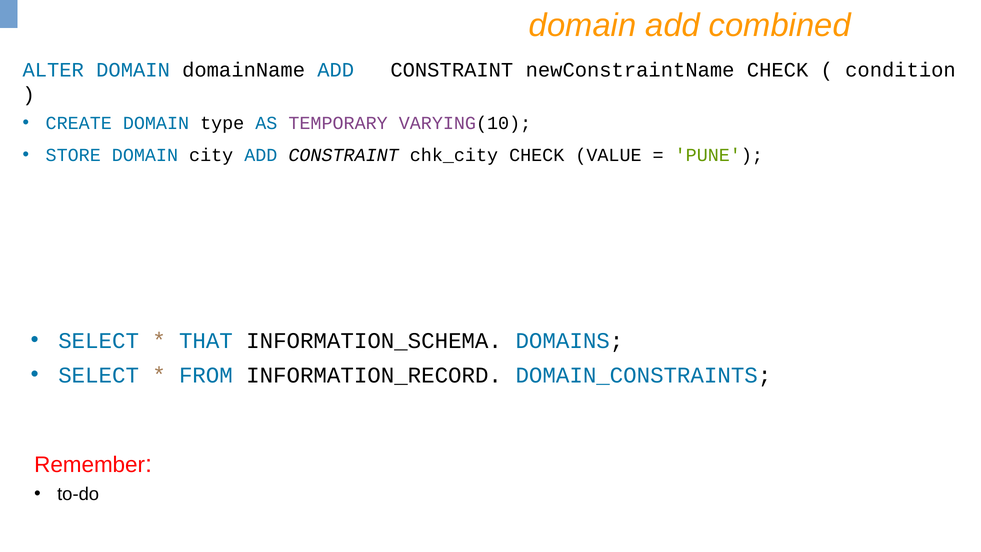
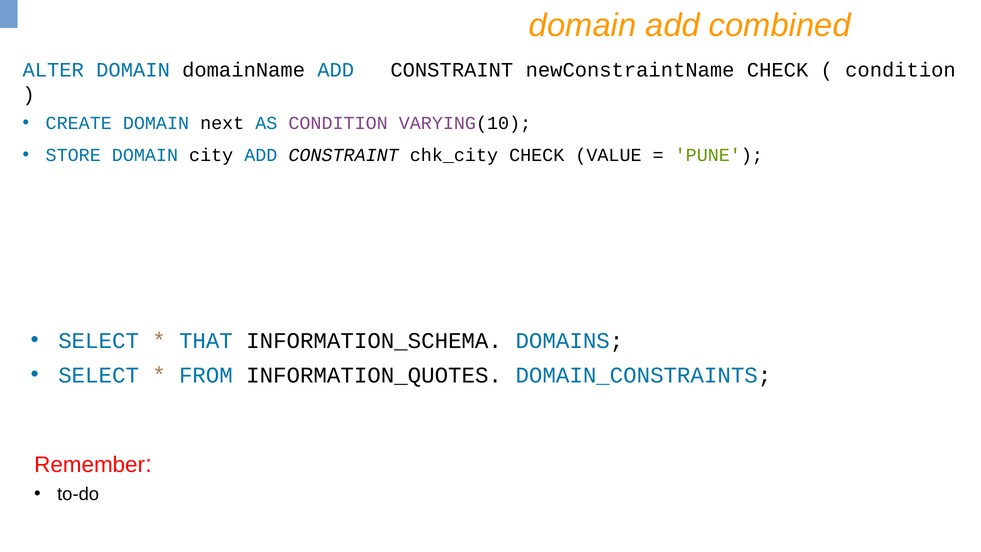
type: type -> next (222, 123)
AS TEMPORARY: TEMPORARY -> CONDITION (338, 123)
INFORMATION_RECORD: INFORMATION_RECORD -> INFORMATION_QUOTES (374, 375)
